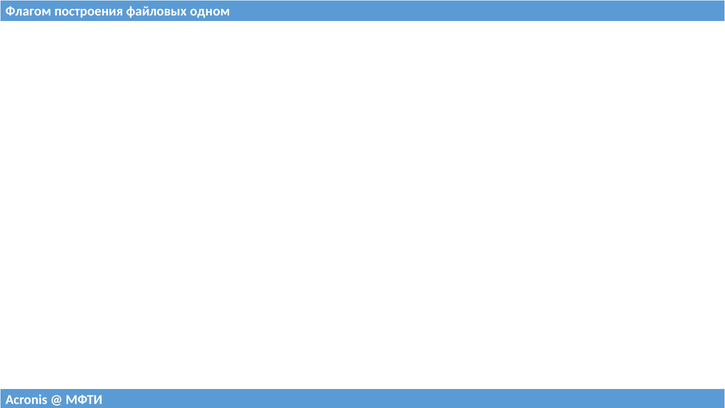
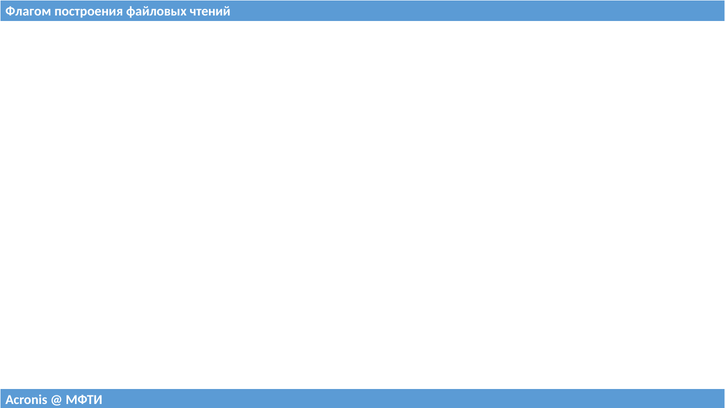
одном: одном -> чтений (210, 11)
